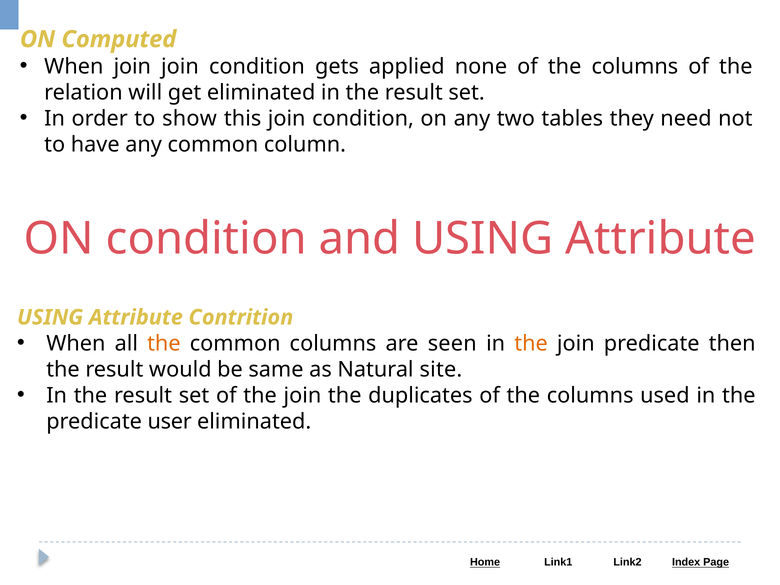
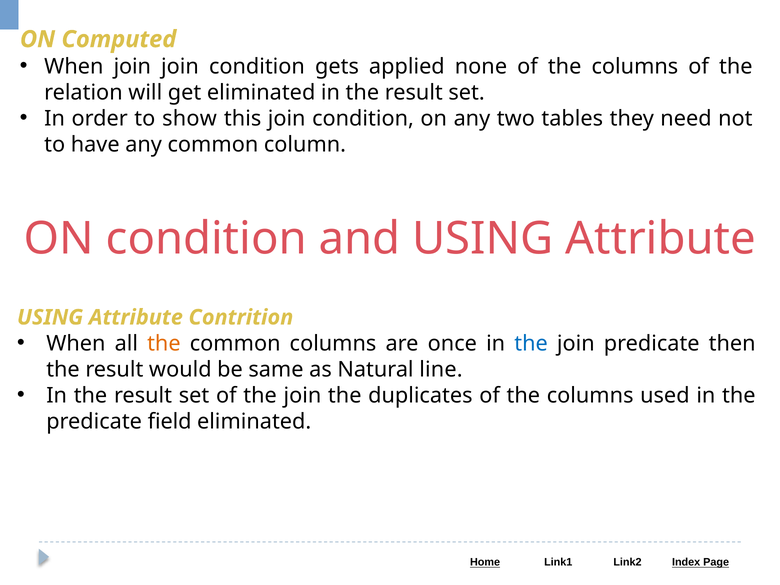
seen: seen -> once (452, 343)
the colour: orange -> blue (531, 343)
site: site -> line (441, 369)
user: user -> field (170, 421)
